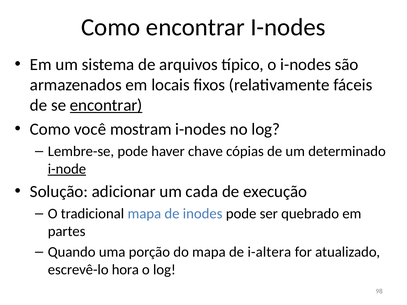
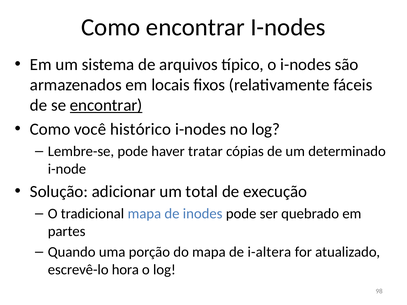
mostram: mostram -> histórico (141, 129)
chave: chave -> tratar (205, 151)
i-node underline: present -> none (67, 169)
cada: cada -> total (202, 192)
